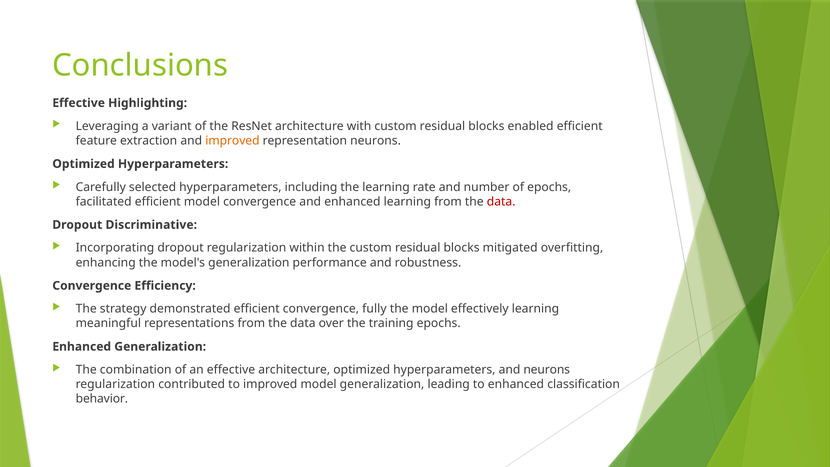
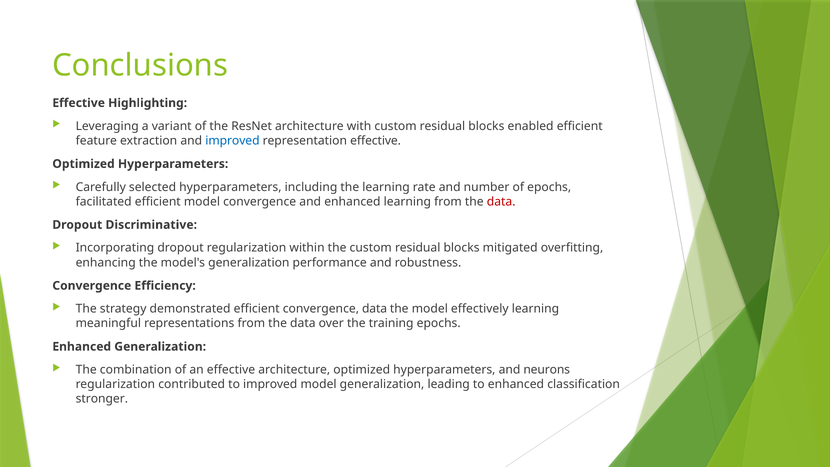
improved colour: orange -> blue (232, 141)
representation neurons: neurons -> effective (376, 141)
convergence fully: fully -> data (375, 309)
behavior: behavior -> stronger (102, 399)
